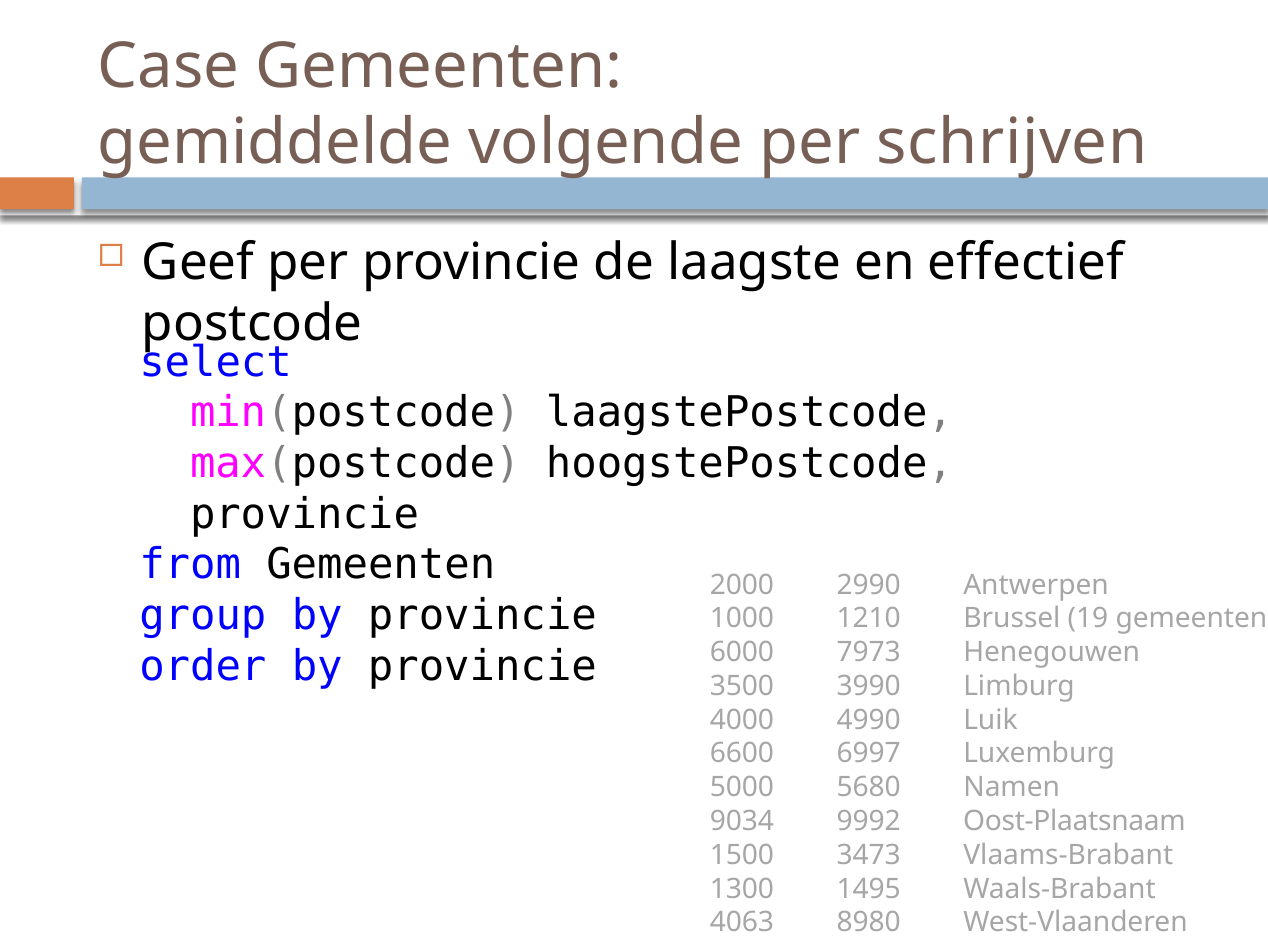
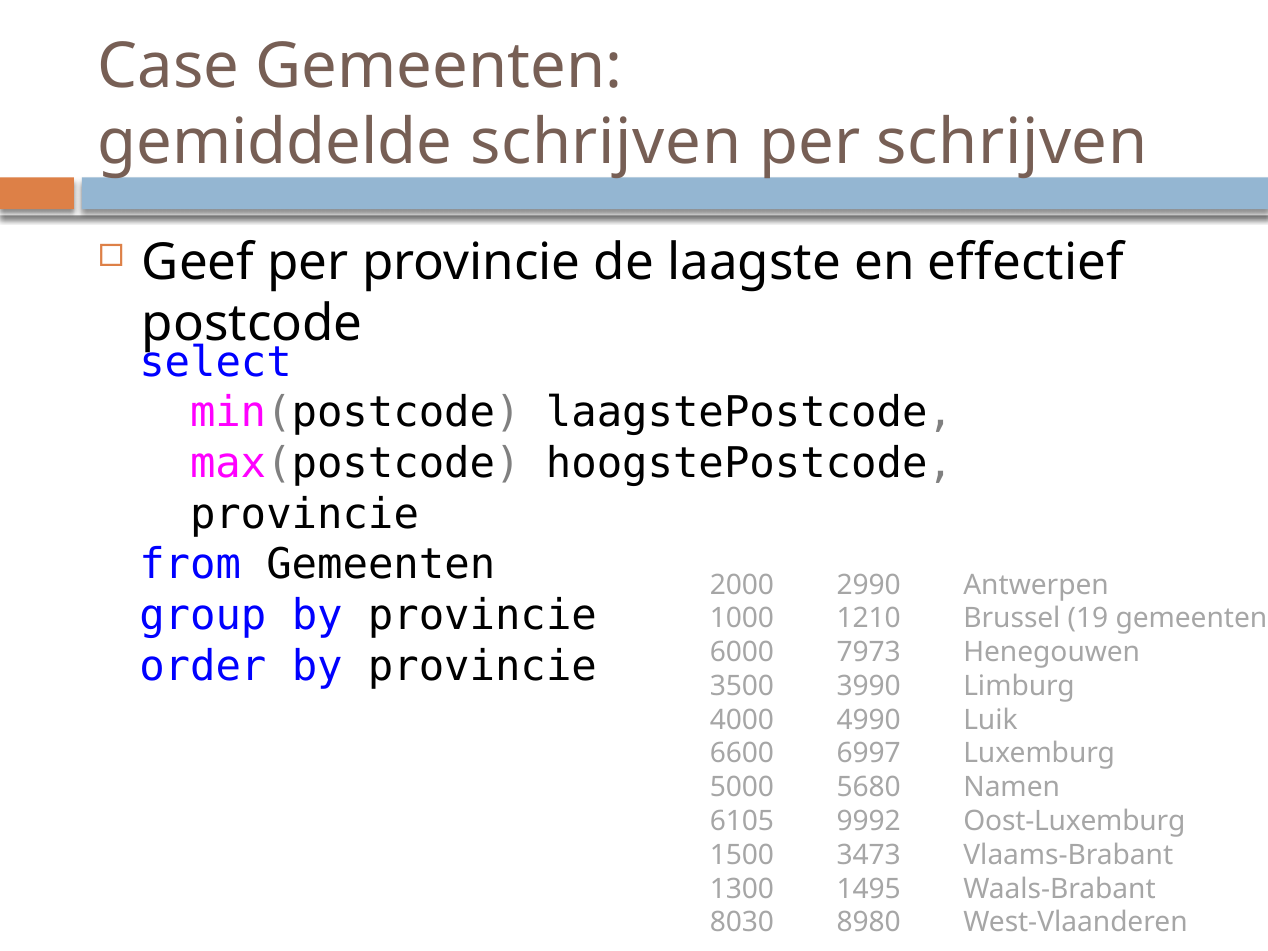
gemiddelde volgende: volgende -> schrijven (606, 143)
9034: 9034 -> 6105 (742, 821)
Oost-Plaatsnaam: Oost-Plaatsnaam -> Oost-Luxemburg (1074, 821)
4063: 4063 -> 8030 (742, 923)
